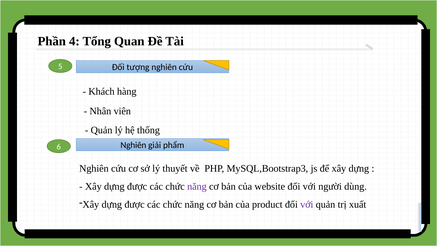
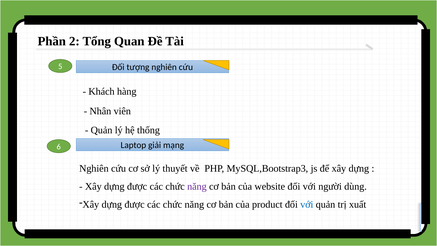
4: 4 -> 2 (74, 41)
6 Nghiên: Nghiên -> Laptop (133, 145)
phẩm: phẩm -> mạng (174, 145)
với colour: purple -> blue (307, 204)
